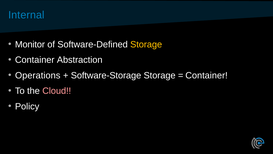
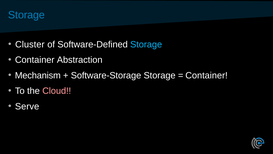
Internal: Internal -> Storage (26, 15)
Monitor: Monitor -> Cluster (30, 44)
Storage colour: yellow -> light blue (146, 44)
Operations: Operations -> Mechanism (38, 75)
Policy: Policy -> Serve (27, 106)
